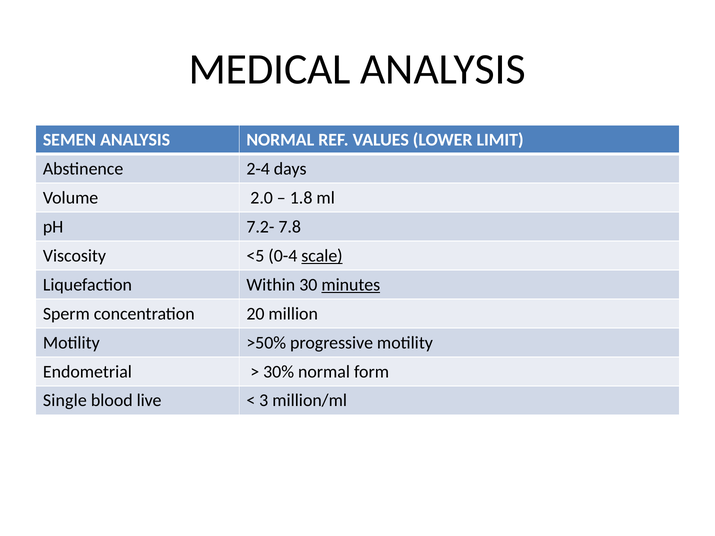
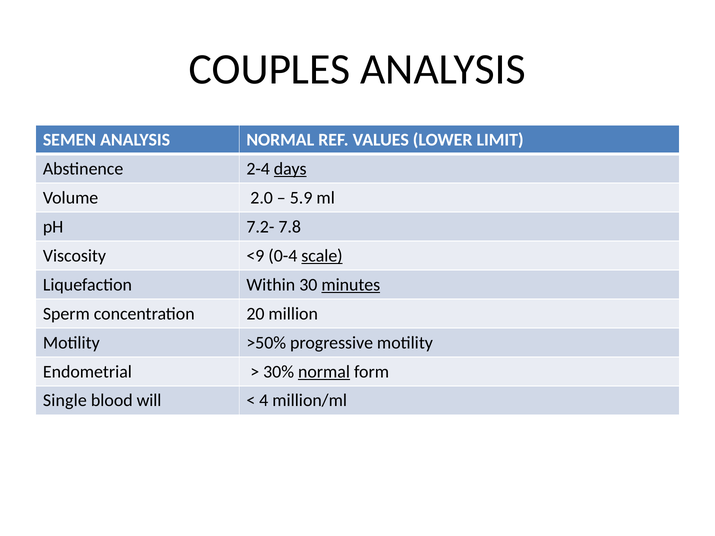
MEDICAL: MEDICAL -> COUPLES (270, 69)
days underline: none -> present (290, 169)
1.8: 1.8 -> 5.9 (301, 198)
<5: <5 -> <9 (255, 256)
normal underline: none -> present (324, 372)
live: live -> will (149, 401)
3: 3 -> 4 (264, 401)
